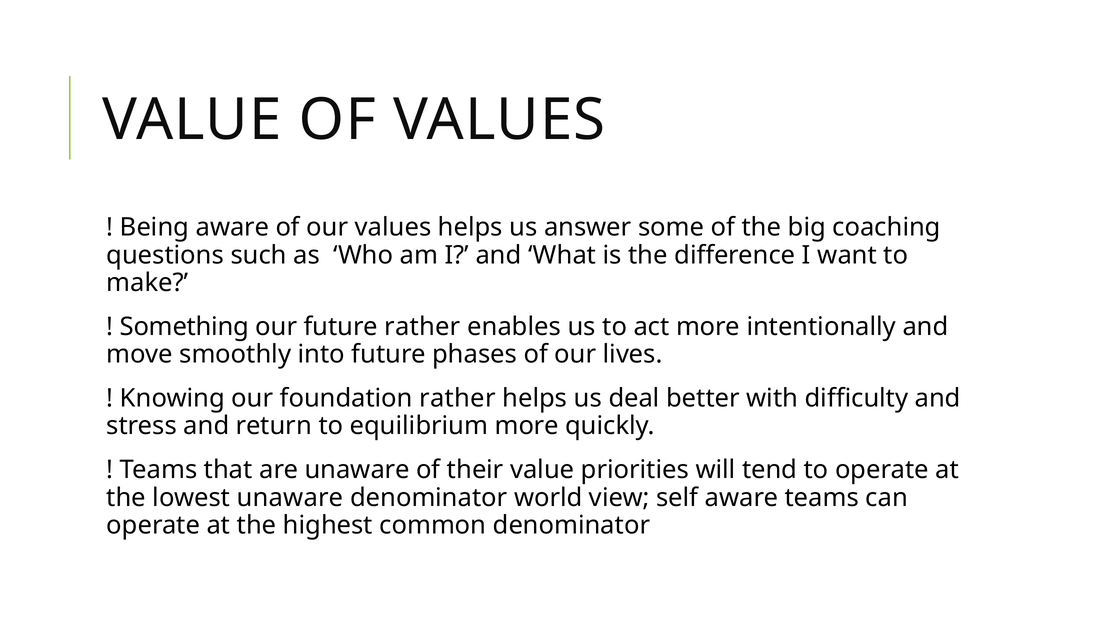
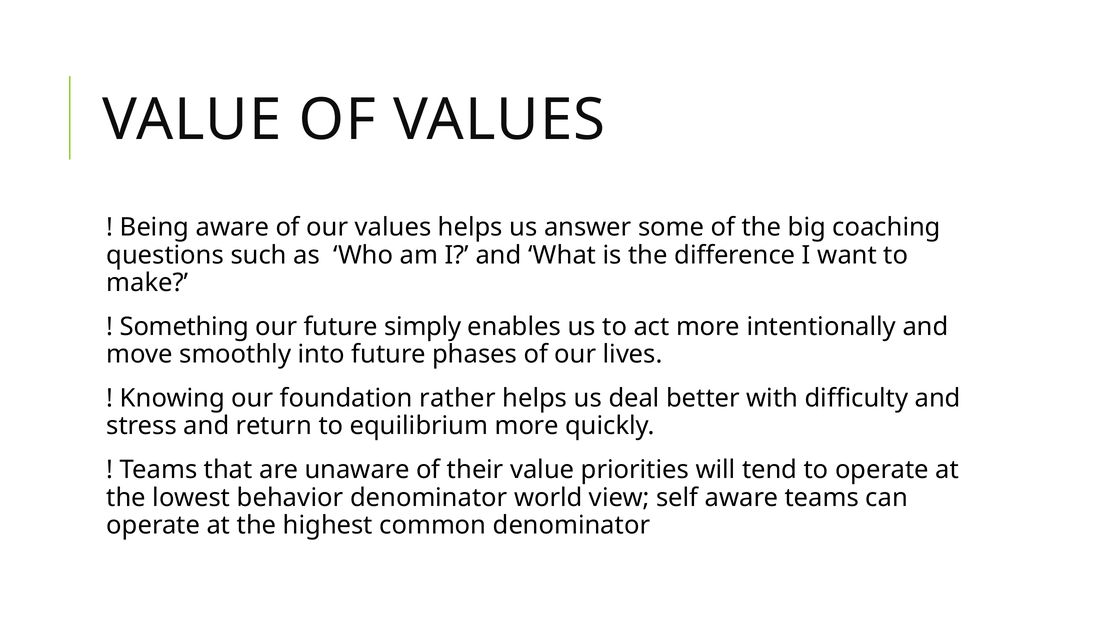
future rather: rather -> simply (423, 327)
lowest unaware: unaware -> behavior (290, 497)
